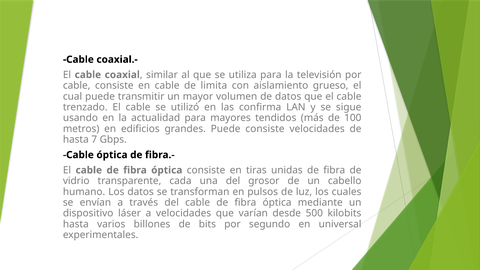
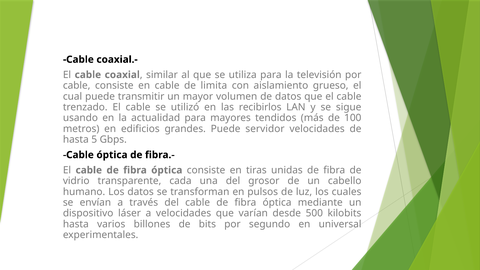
confirma: confirma -> recibirlos (260, 107)
Puede consiste: consiste -> servidor (265, 129)
7: 7 -> 5 (94, 140)
